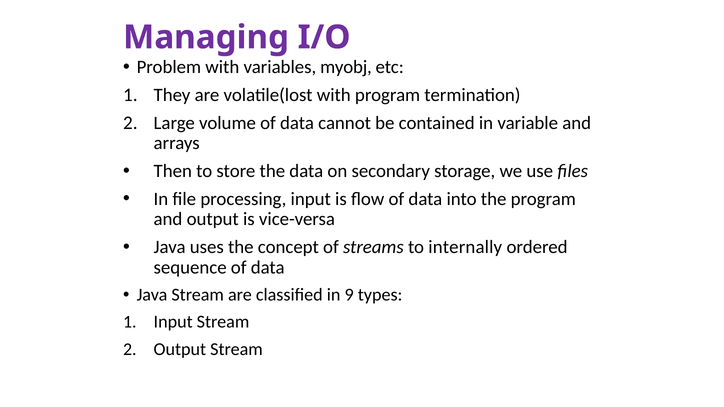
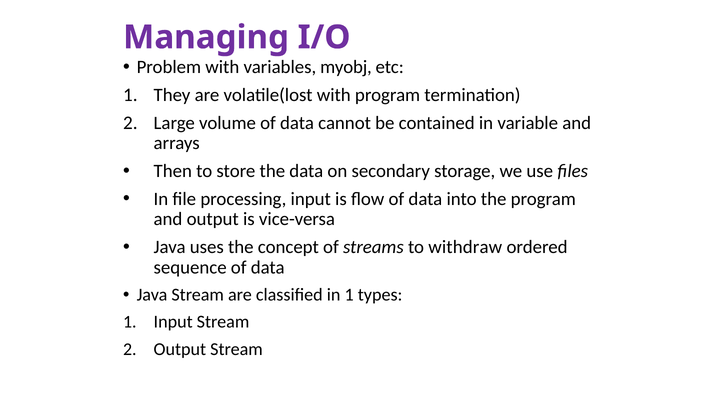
internally: internally -> withdraw (465, 247)
in 9: 9 -> 1 (349, 295)
